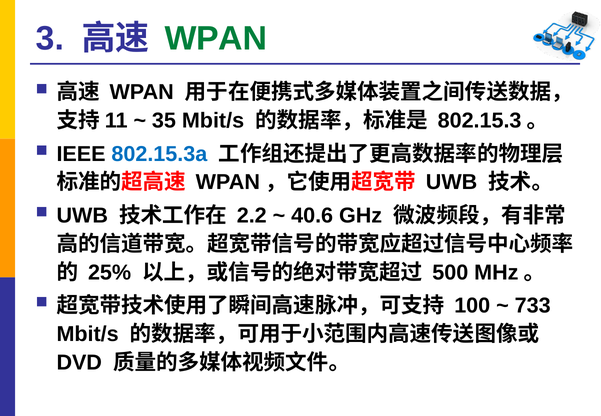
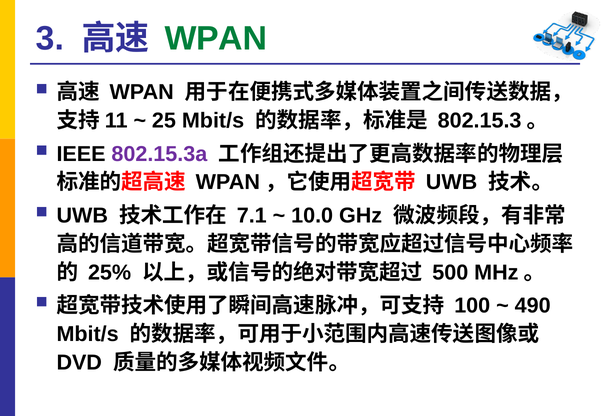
35: 35 -> 25 (164, 121)
802.15.3a colour: blue -> purple (159, 154)
2.2: 2.2 -> 7.1 (252, 216)
40.6: 40.6 -> 10.0 (312, 216)
733: 733 -> 490 (533, 306)
